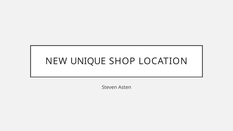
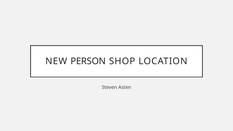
UNIQUE: UNIQUE -> PERSON (88, 61)
